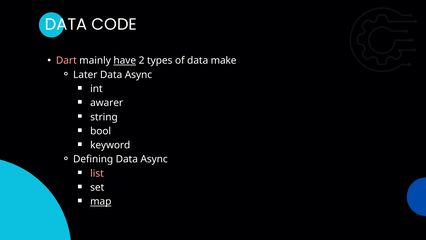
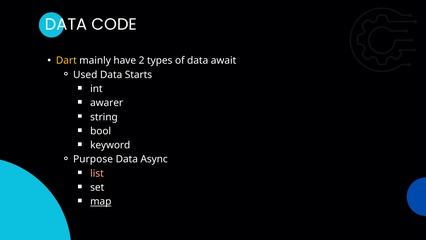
Dart colour: pink -> yellow (66, 61)
have underline: present -> none (125, 61)
make: make -> await (224, 61)
Later: Later -> Used (85, 75)
Async: Async -> Starts (138, 75)
Defining: Defining -> Purpose (93, 159)
